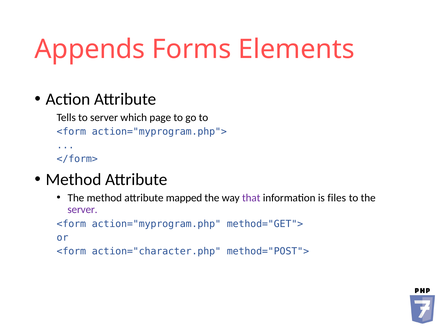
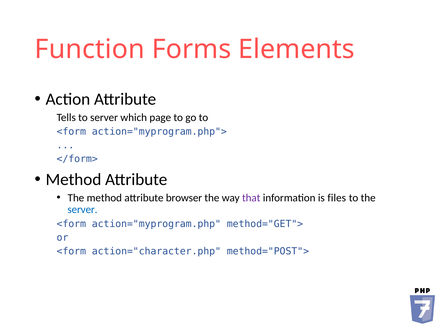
Appends: Appends -> Function (90, 49)
mapped: mapped -> browser (184, 198)
server colour: purple -> blue (82, 210)
